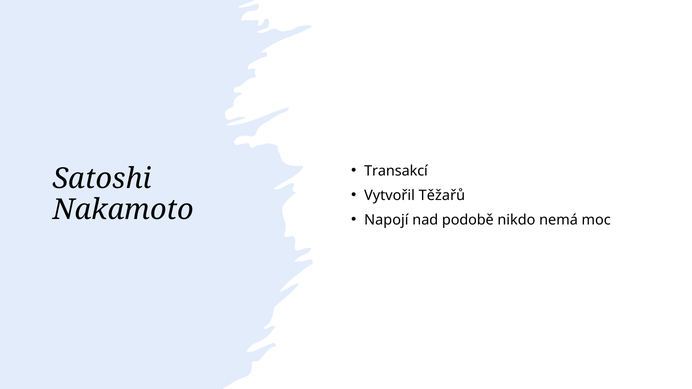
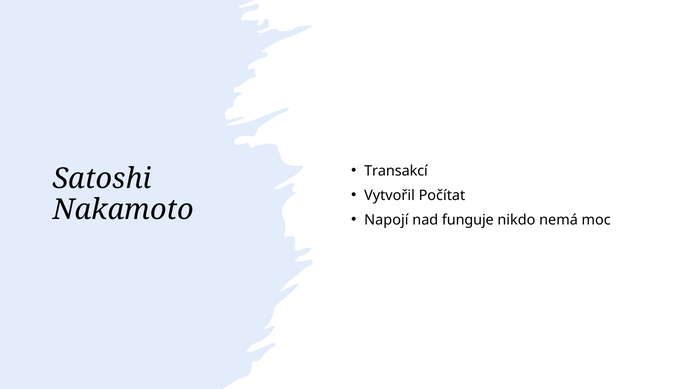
Těžařů: Těžařů -> Počítat (442, 196)
podobě: podobě -> funguje (468, 220)
